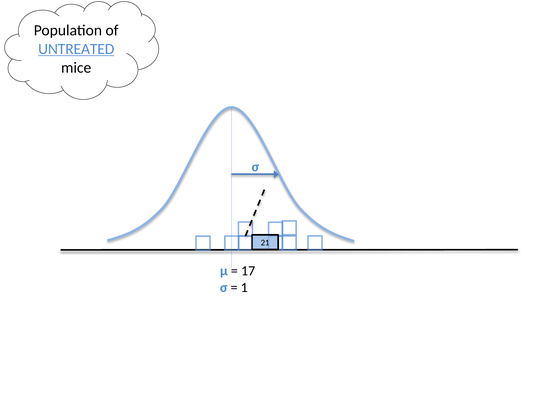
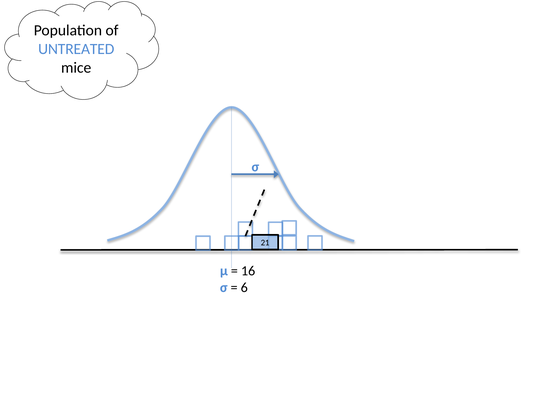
UNTREATED underline: present -> none (76, 49)
17: 17 -> 16 (248, 271)
1: 1 -> 6 (244, 288)
